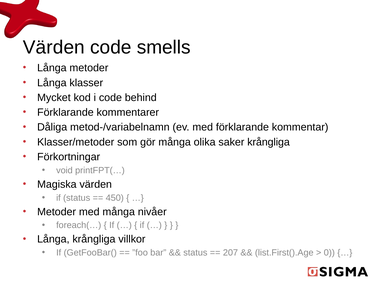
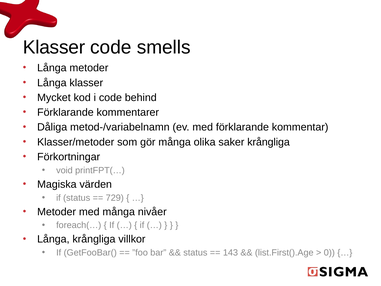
Värden: Värden -> Klasser (54, 47)
450: 450 -> 729 (115, 198)
207: 207 -> 143 (230, 252)
